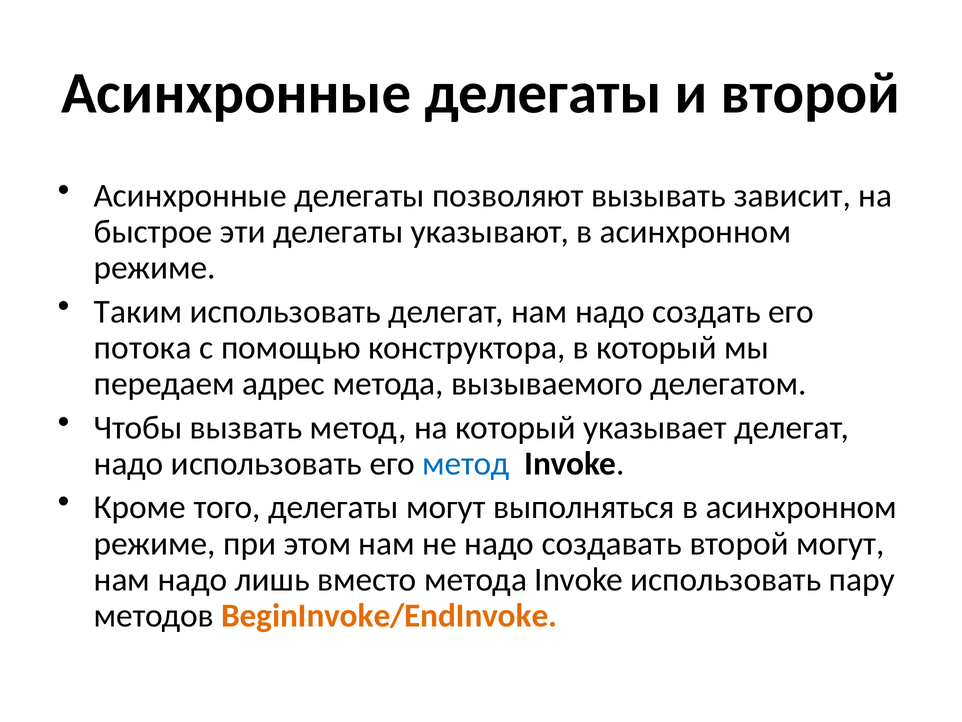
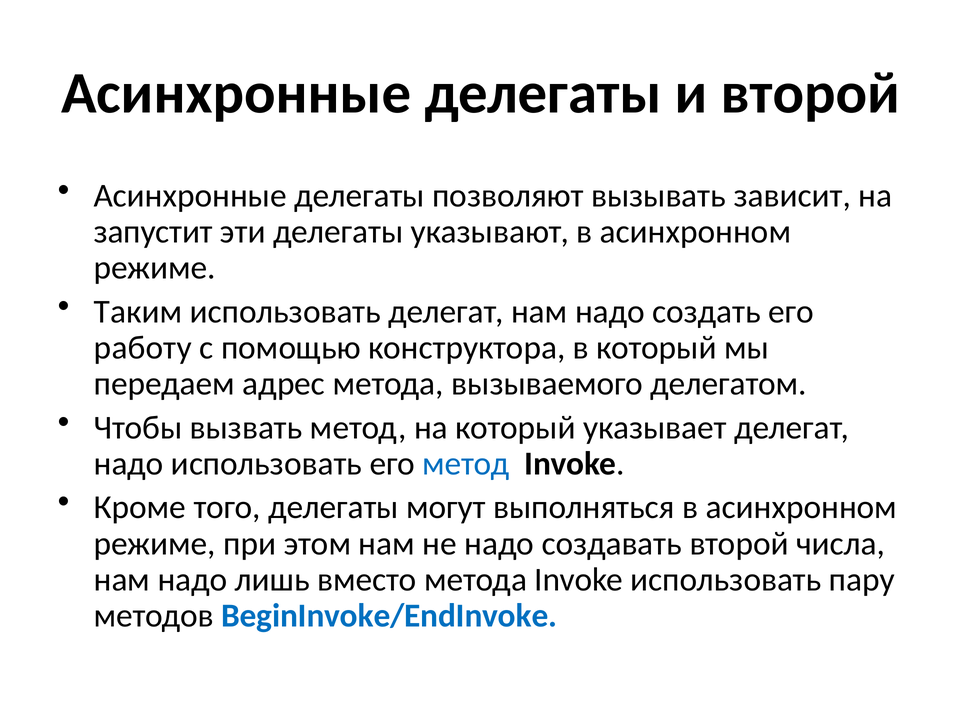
быстрое: быстрое -> запустит (153, 232)
потока: потока -> работу (143, 347)
второй могут: могут -> числа (841, 543)
BeginInvoke/EndInvoke colour: orange -> blue (389, 615)
